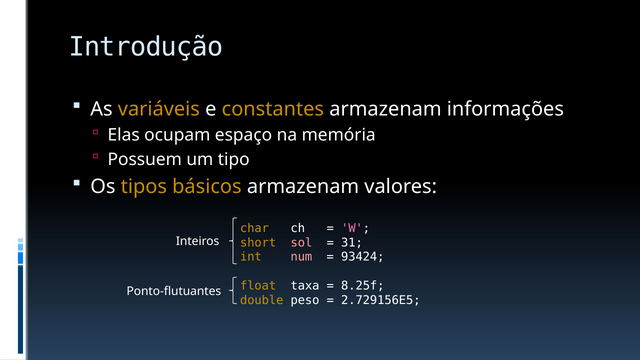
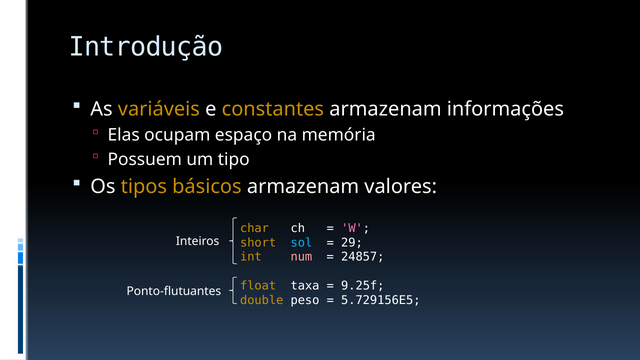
sol colour: pink -> light blue (301, 243)
31: 31 -> 29 (352, 243)
93424: 93424 -> 24857 (363, 257)
8.25f: 8.25f -> 9.25f (363, 286)
2.729156E5: 2.729156E5 -> 5.729156E5 (381, 300)
